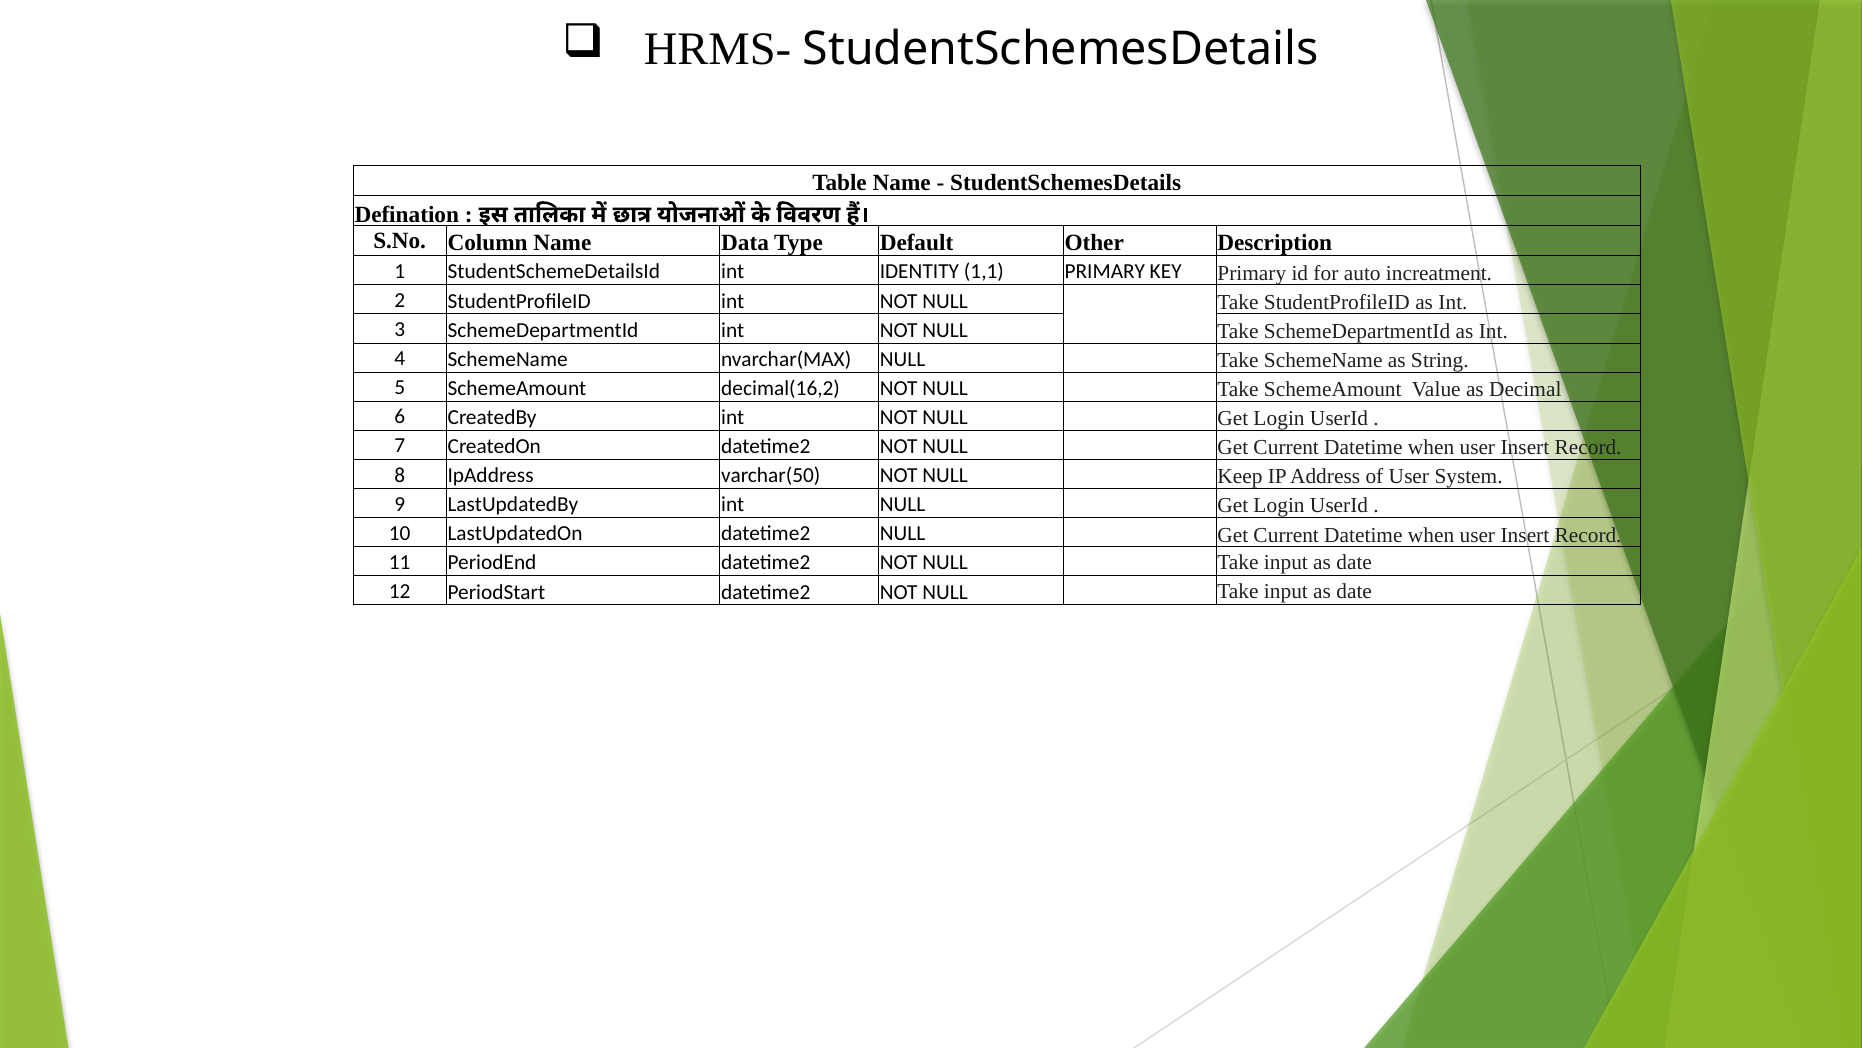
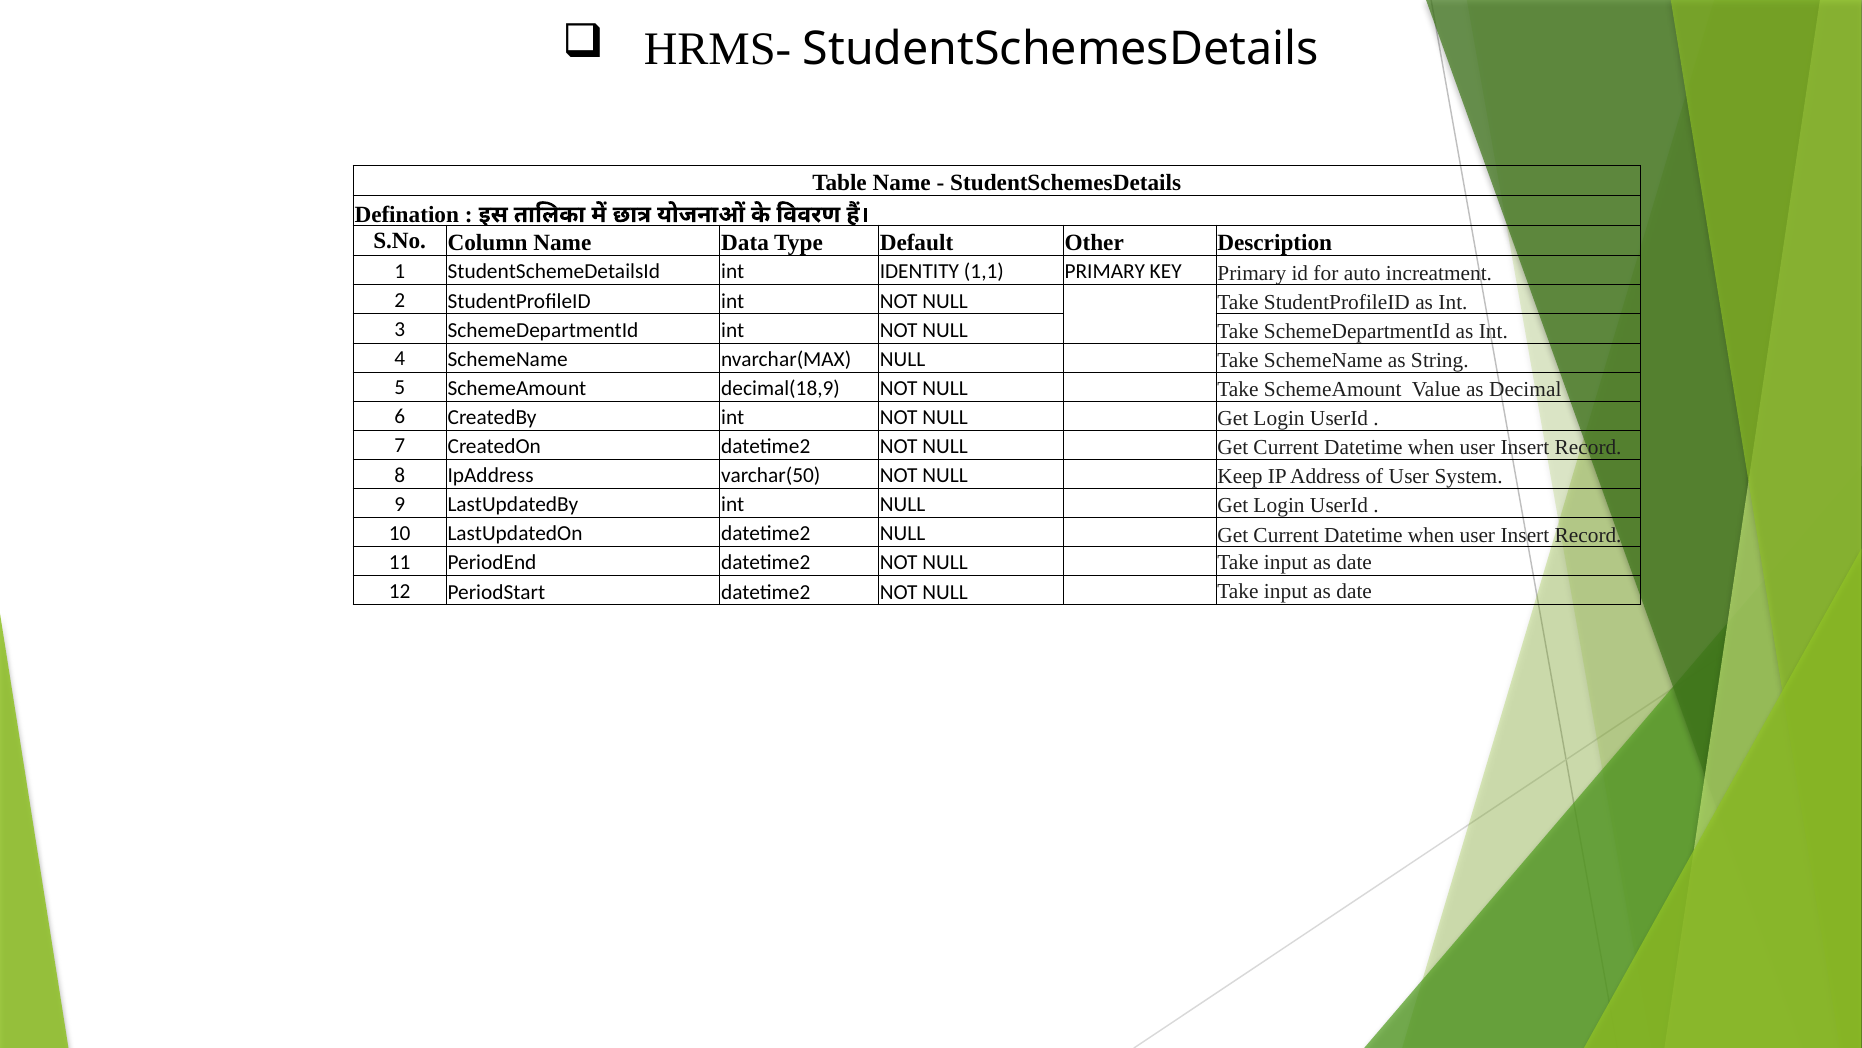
decimal(16,2: decimal(16,2 -> decimal(18,9 (781, 388)
